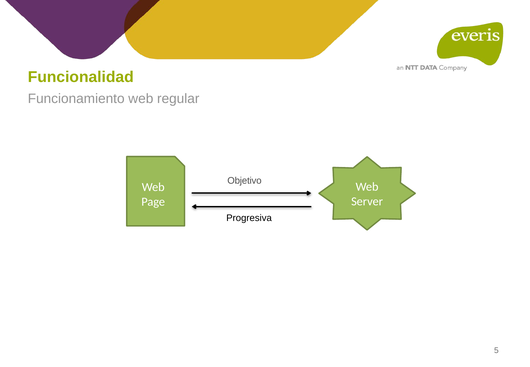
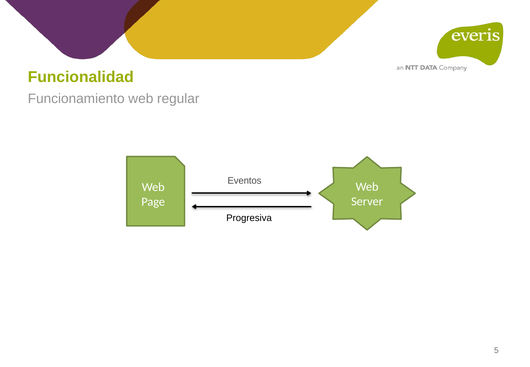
Objetivo: Objetivo -> Eventos (244, 181)
